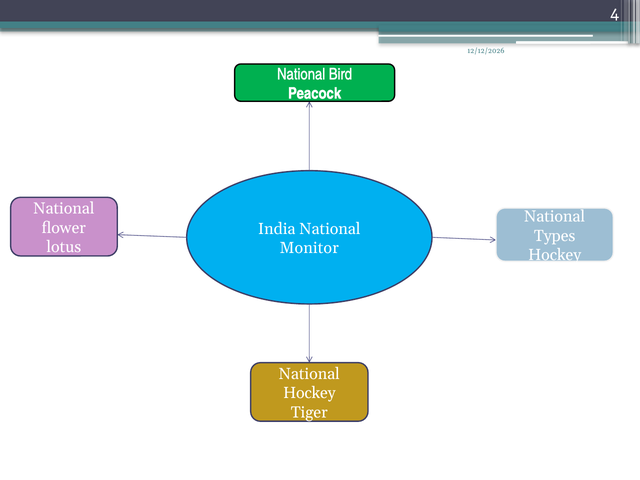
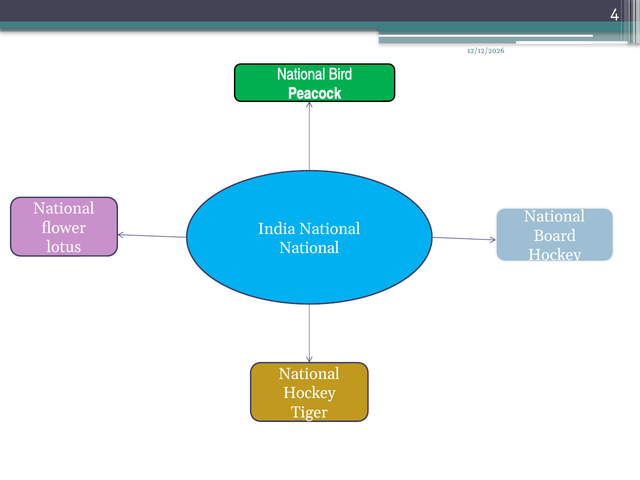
Types: Types -> Board (555, 236)
Monitor: Monitor -> National (309, 248)
